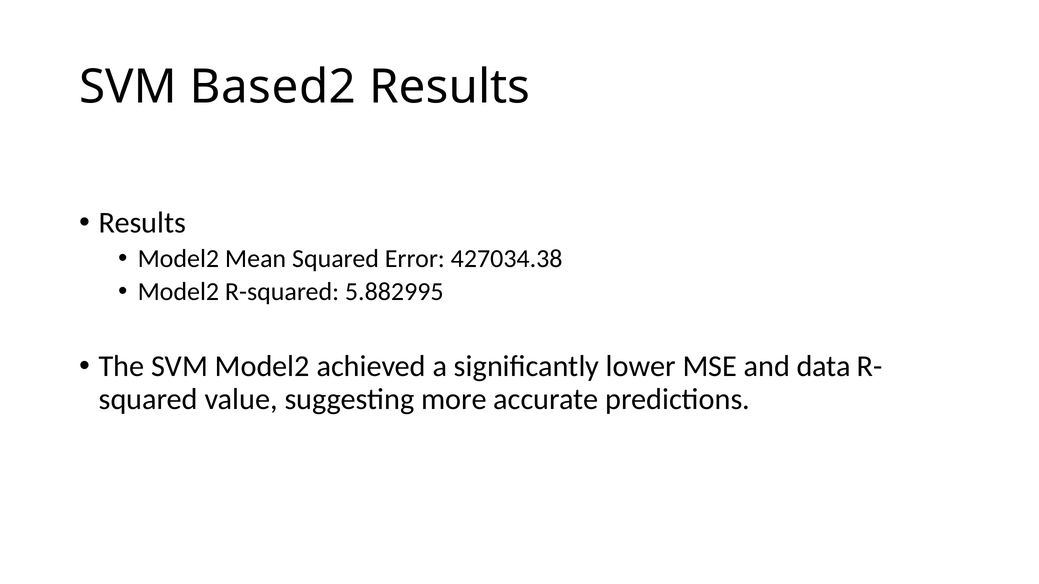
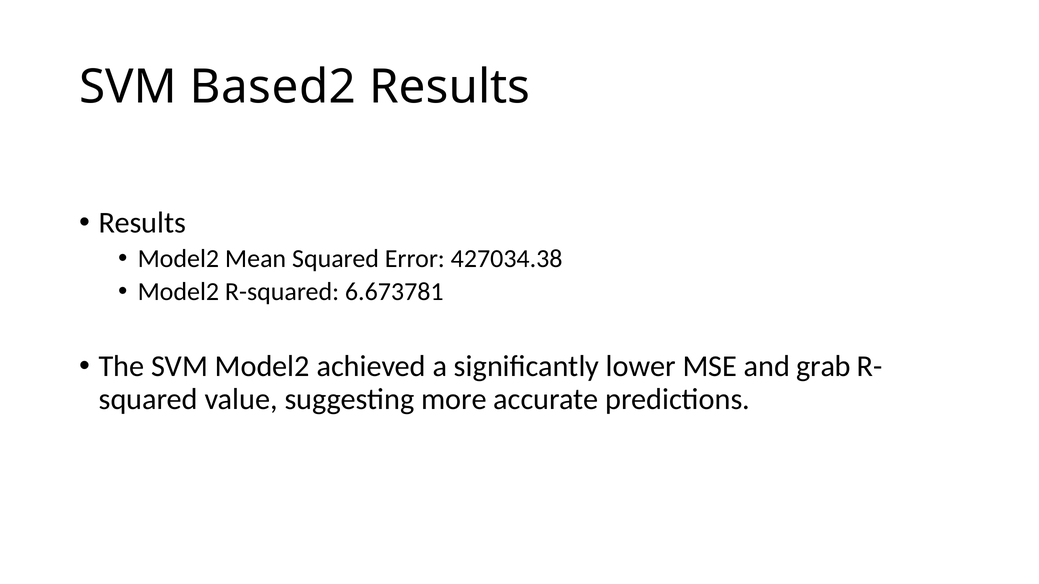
5.882995: 5.882995 -> 6.673781 (394, 292)
data: data -> grab (824, 367)
